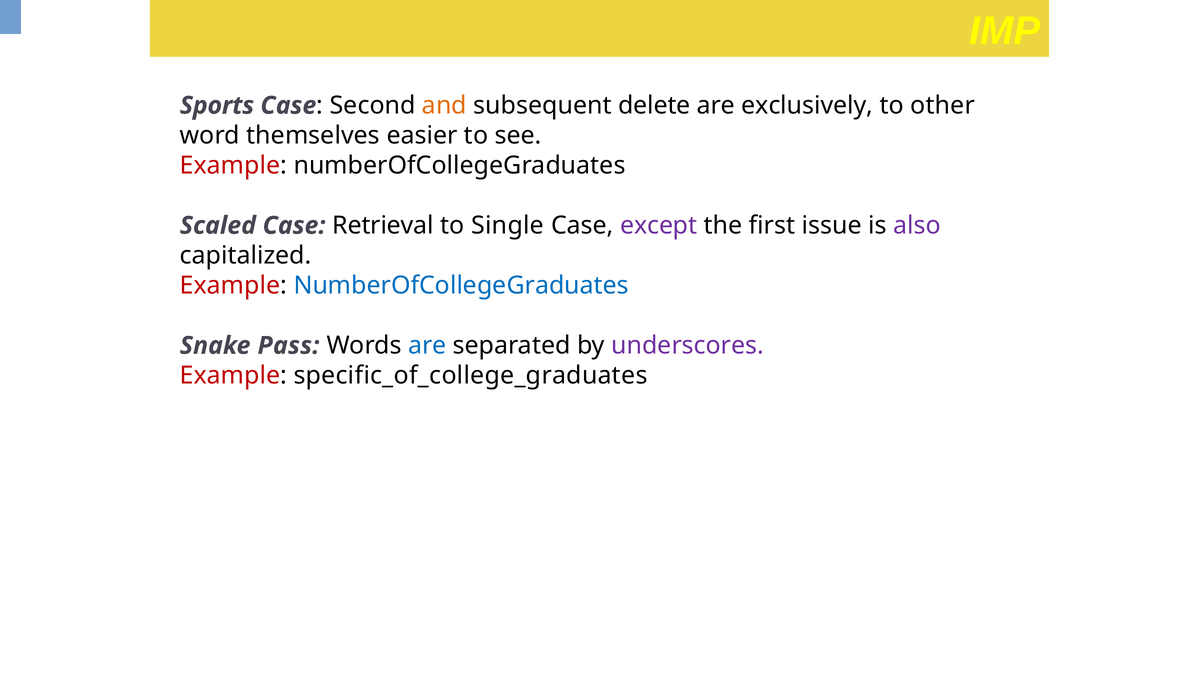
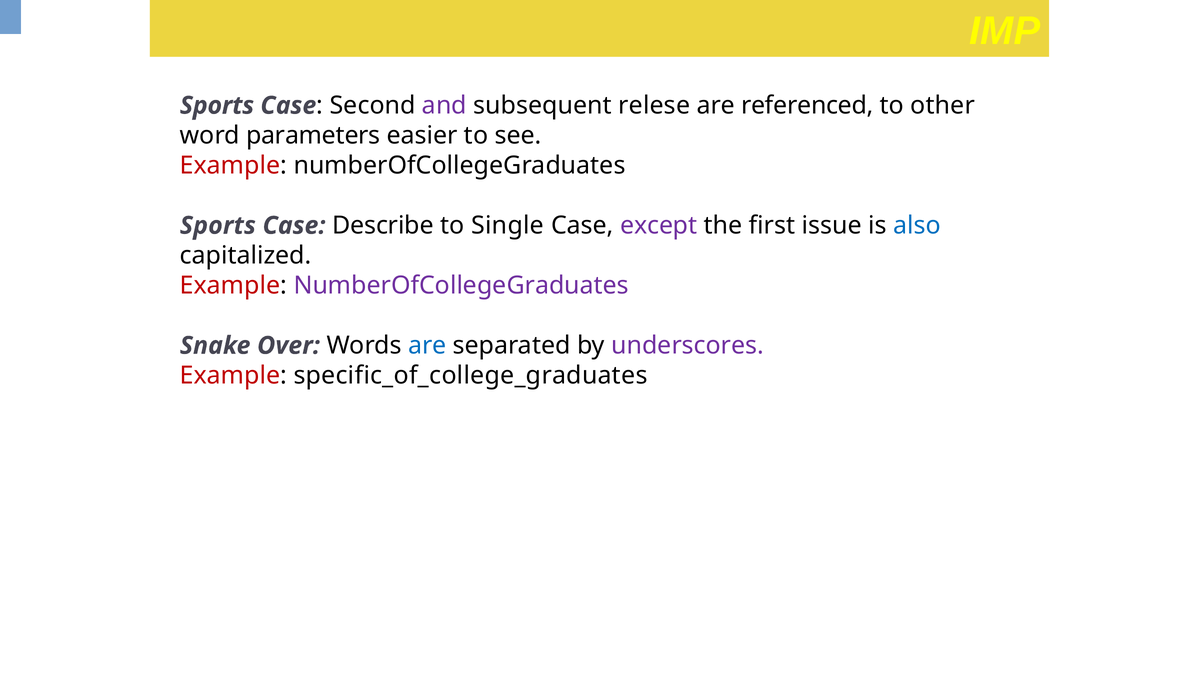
and colour: orange -> purple (444, 105)
delete: delete -> relese (654, 105)
exclusively: exclusively -> referenced (807, 105)
themselves: themselves -> parameters (313, 135)
Scaled: Scaled -> Sports (218, 225)
Retrieval: Retrieval -> Describe (383, 225)
also colour: purple -> blue (917, 225)
NumberOfCollegeGraduates colour: blue -> purple (461, 285)
Pass: Pass -> Over (289, 345)
